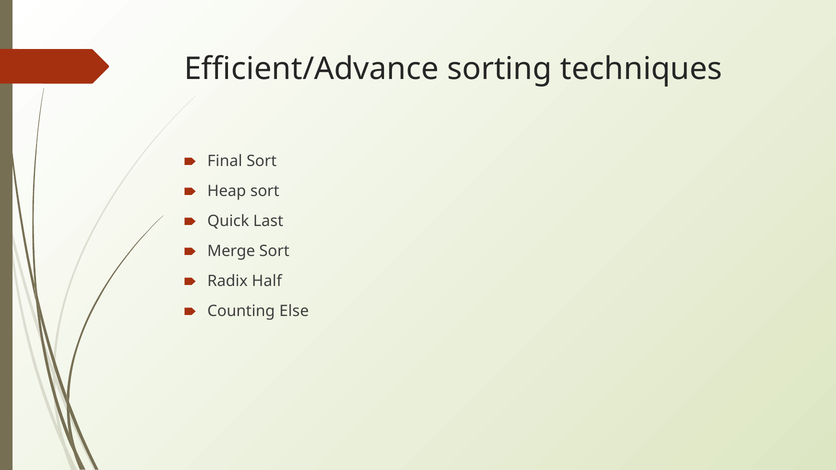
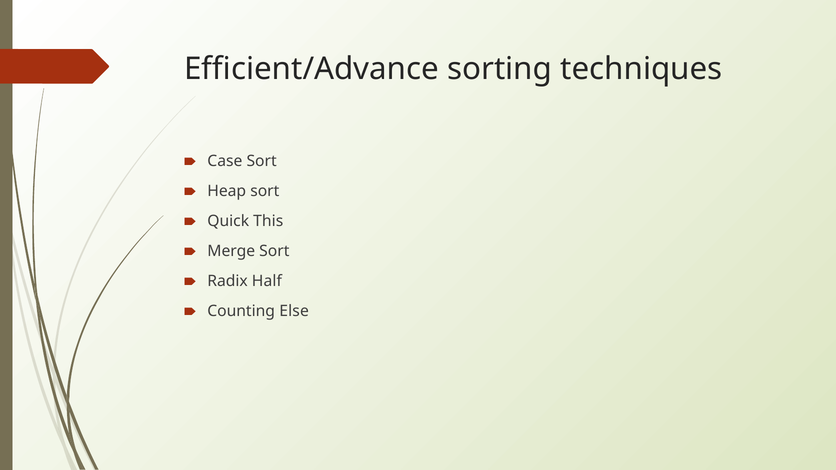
Final: Final -> Case (225, 161)
Last: Last -> This (268, 221)
